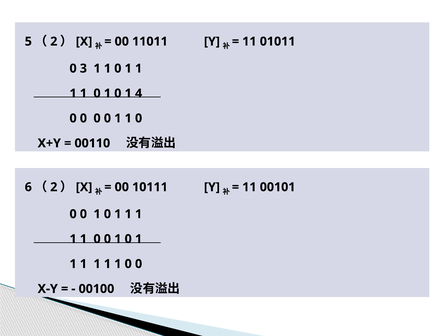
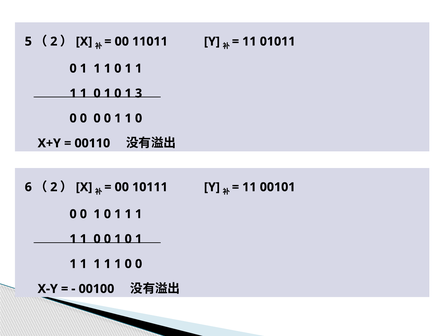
3: 3 -> 1 (83, 68)
4: 4 -> 3 (139, 93)
